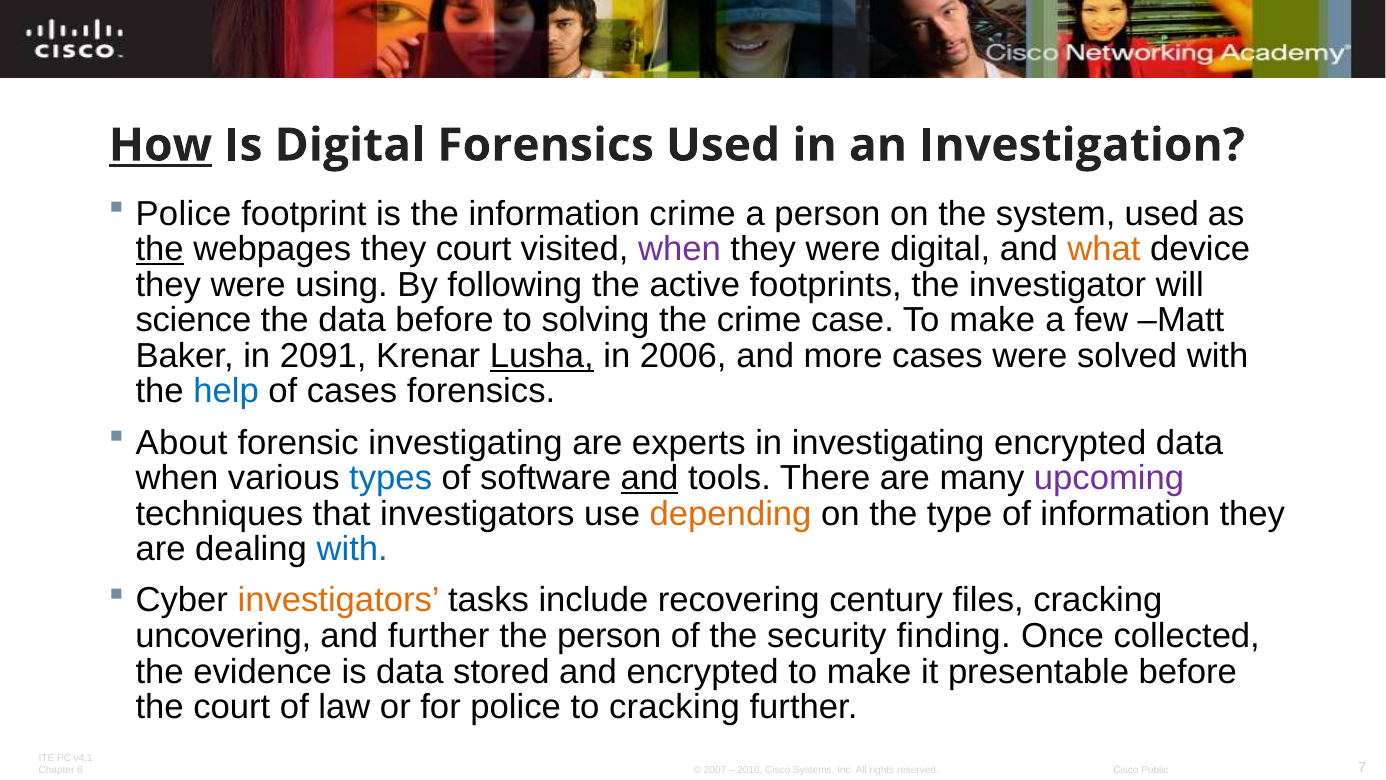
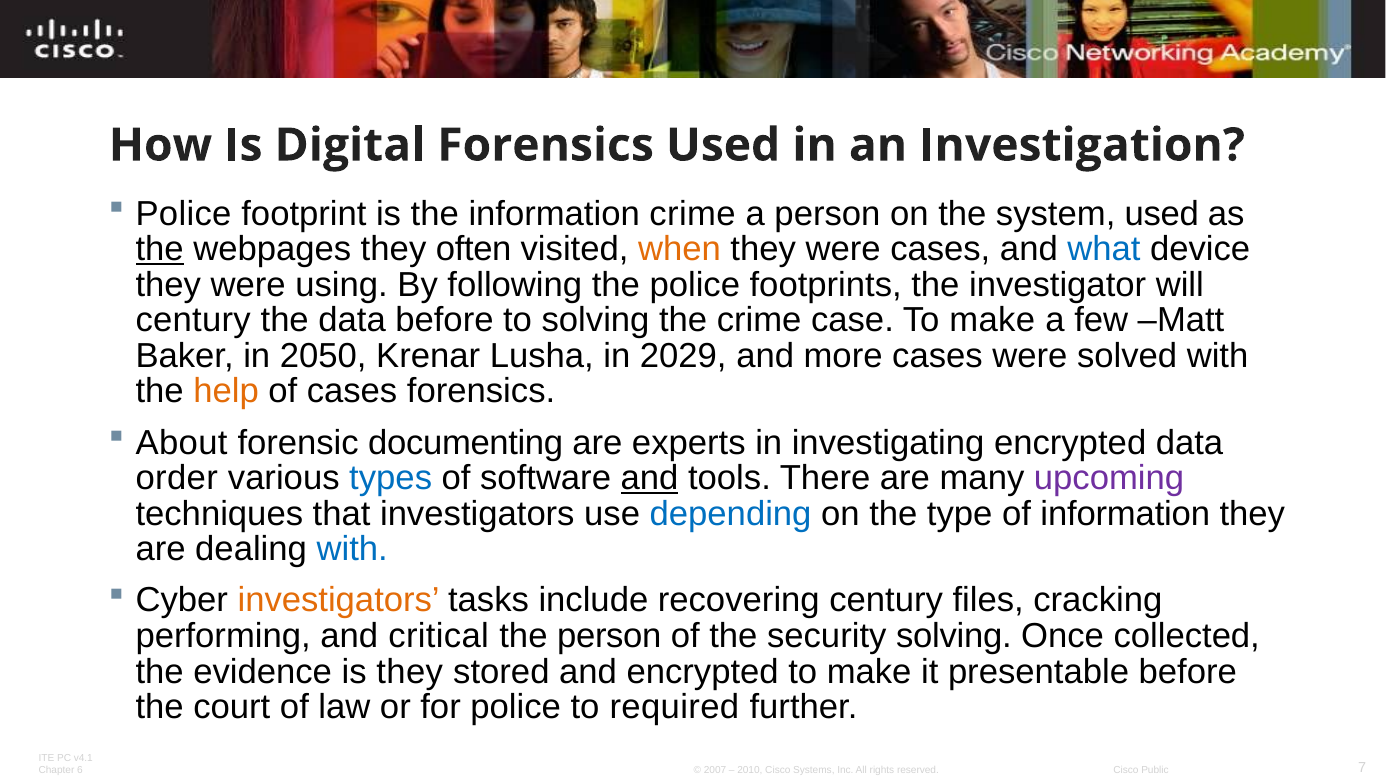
How underline: present -> none (160, 145)
they court: court -> often (474, 249)
when colour: purple -> orange (679, 249)
were digital: digital -> cases (940, 249)
what colour: orange -> blue (1104, 249)
the active: active -> police (695, 285)
science: science -> century (193, 320)
2091: 2091 -> 2050 (323, 356)
Lusha underline: present -> none (542, 356)
2006: 2006 -> 2029 (683, 356)
help colour: blue -> orange (226, 391)
forensic investigating: investigating -> documenting (466, 442)
when: when -> order (177, 478)
depending colour: orange -> blue (731, 514)
uncovering: uncovering -> performing (223, 636)
and further: further -> critical (439, 636)
security finding: finding -> solving (954, 636)
is data: data -> they (410, 671)
to cracking: cracking -> required (674, 707)
